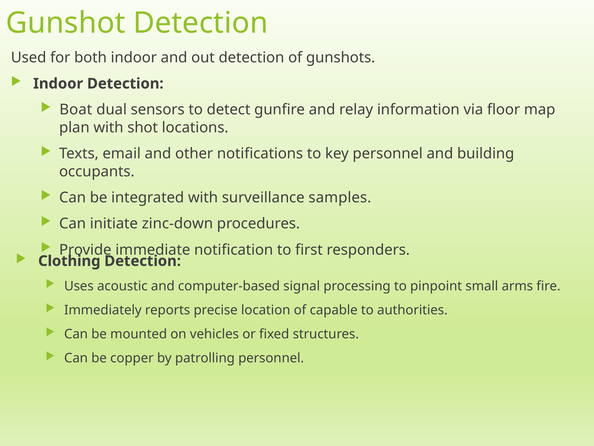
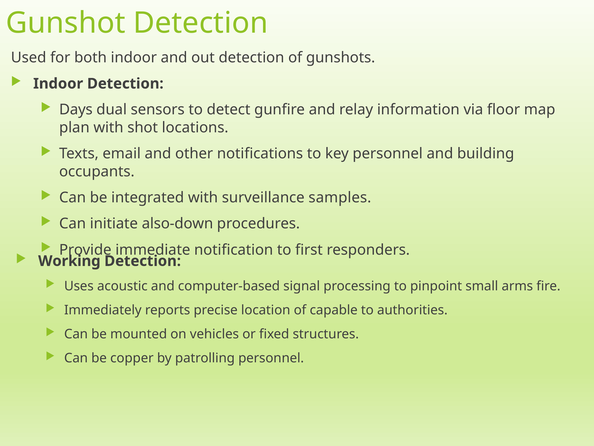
Boat: Boat -> Days (76, 110)
zinc-down: zinc-down -> also-down (177, 223)
Clothing: Clothing -> Working (69, 261)
